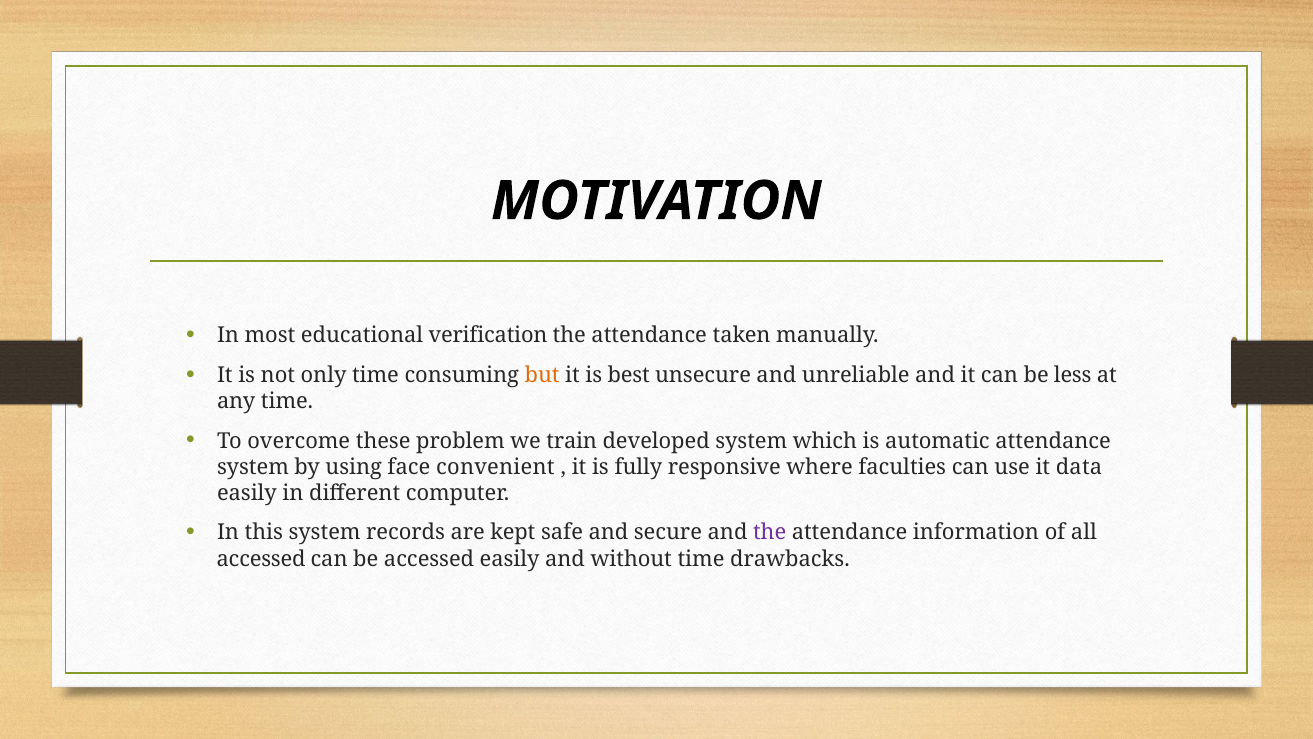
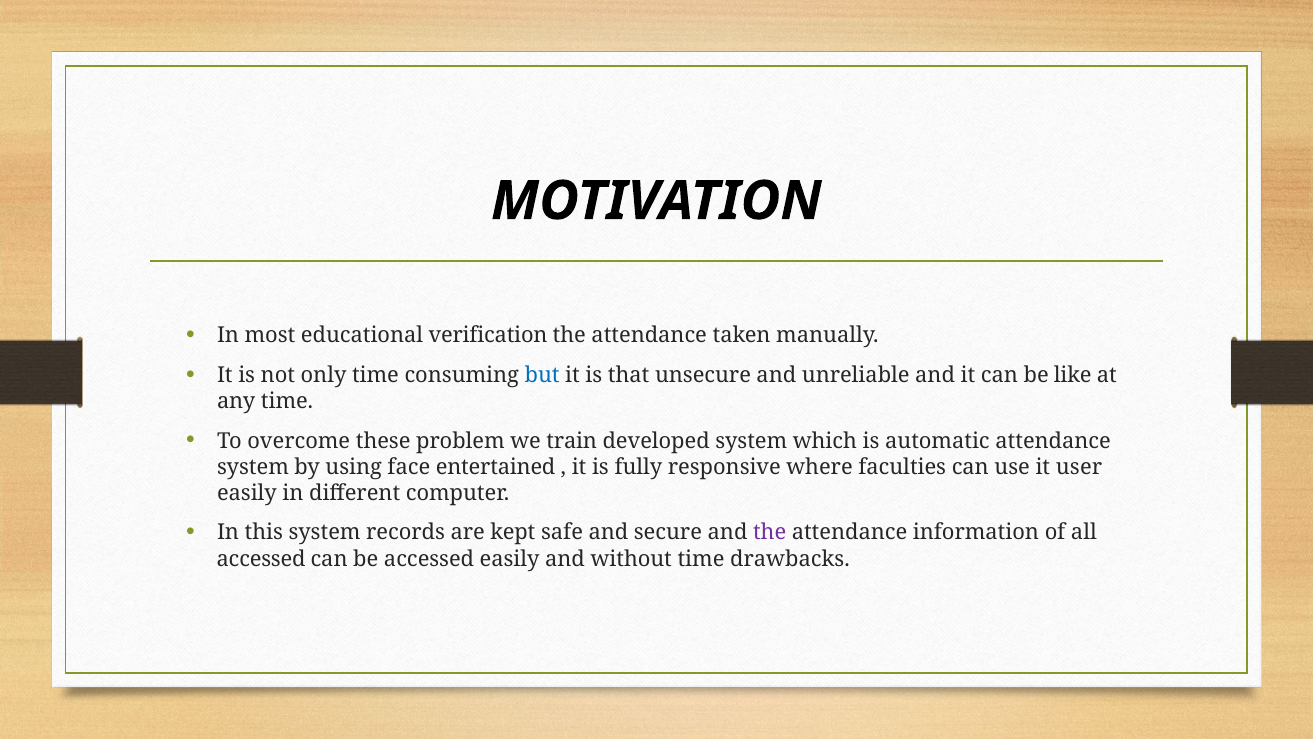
but colour: orange -> blue (542, 375)
best: best -> that (629, 375)
less: less -> like (1073, 375)
convenient: convenient -> entertained (496, 467)
data: data -> user (1079, 467)
